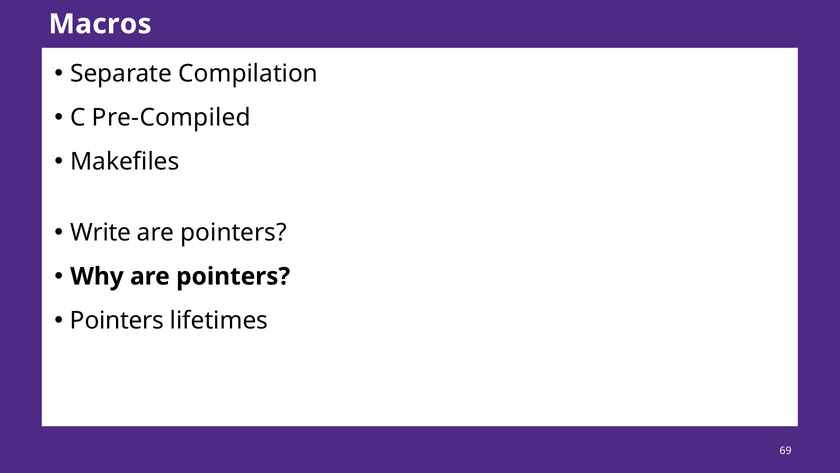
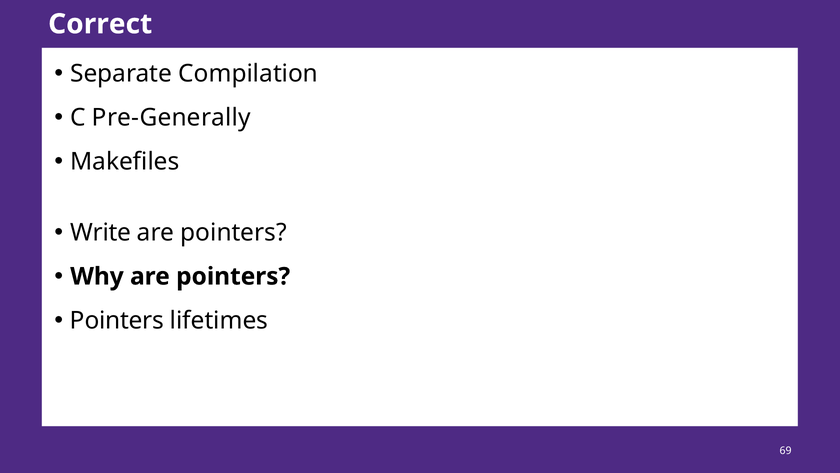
Macros: Macros -> Correct (100, 24)
Pre-Compiled: Pre-Compiled -> Pre-Generally (171, 117)
